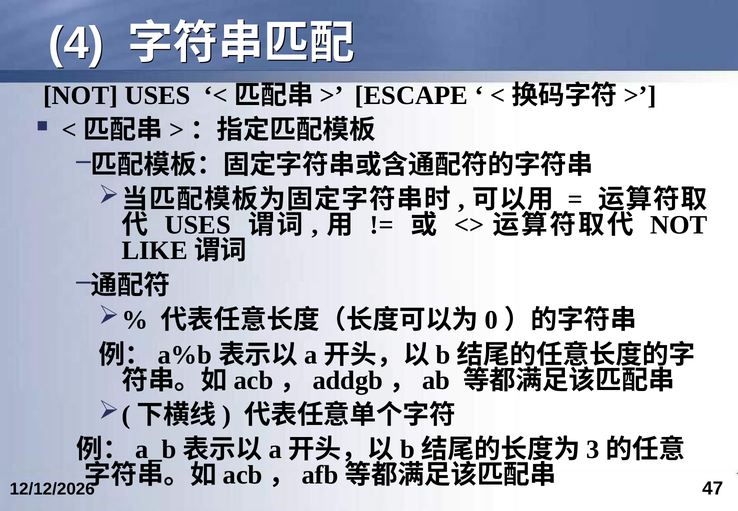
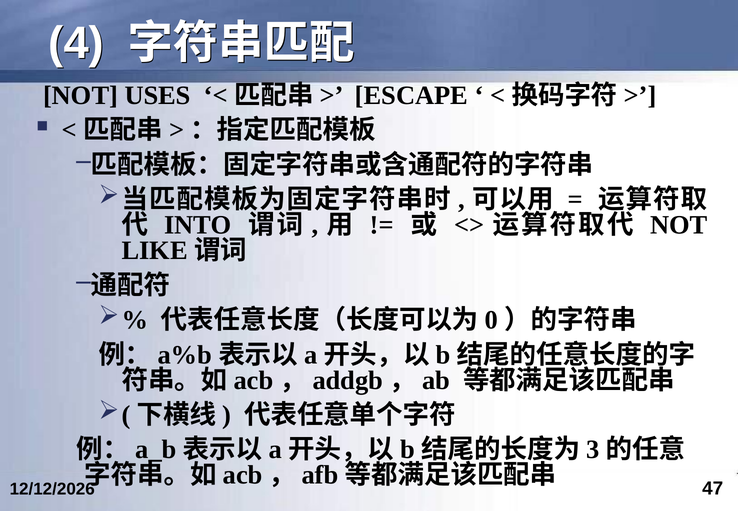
USES: USES -> INTO (198, 225)
